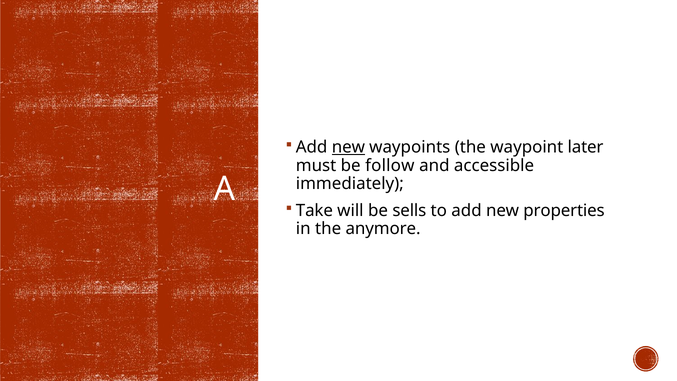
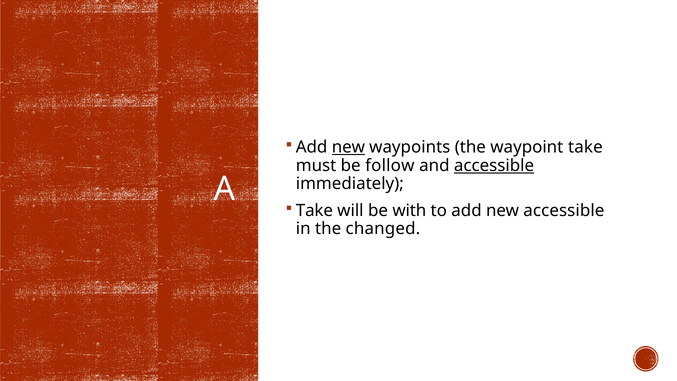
waypoint later: later -> take (585, 147)
accessible underline: none -> present (494, 165)
sells: sells -> with (409, 210)
new properties: properties -> accessible (564, 210)
anymore: anymore -> changed (383, 229)
